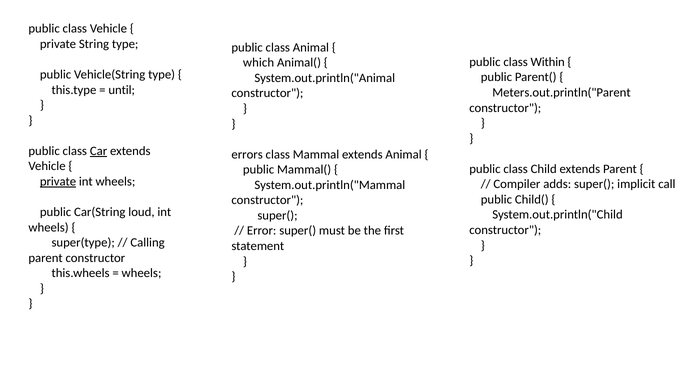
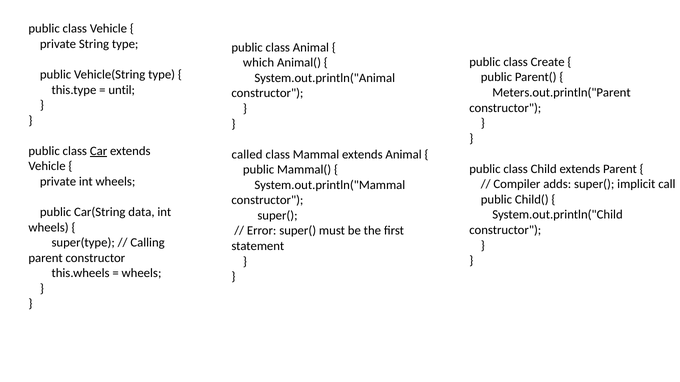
Within: Within -> Create (548, 62)
errors: errors -> called (247, 155)
private underline: present -> none (58, 182)
loud: loud -> data (141, 212)
